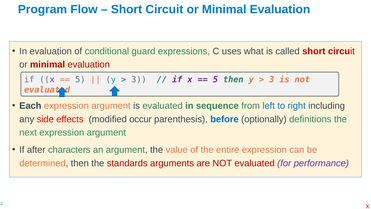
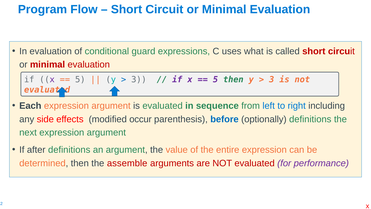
after characters: characters -> definitions (69, 150)
standards: standards -> assemble (127, 163)
